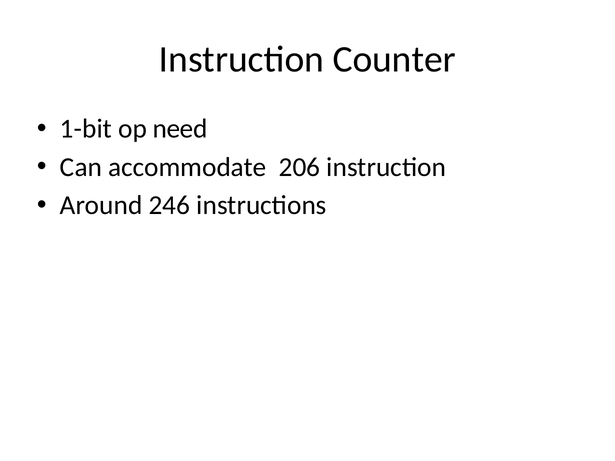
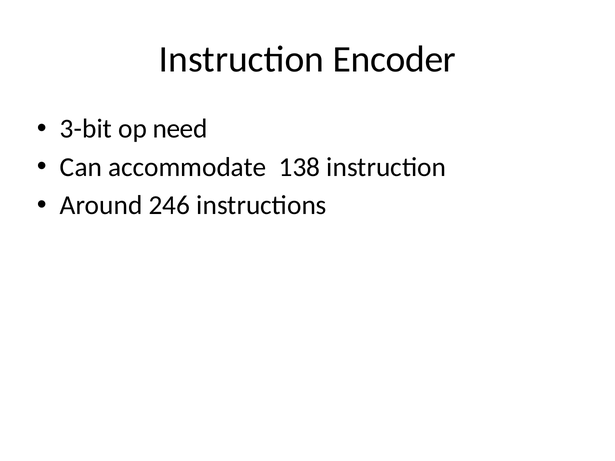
Counter: Counter -> Encoder (394, 60)
1-bit: 1-bit -> 3-bit (86, 129)
206: 206 -> 138 (299, 167)
